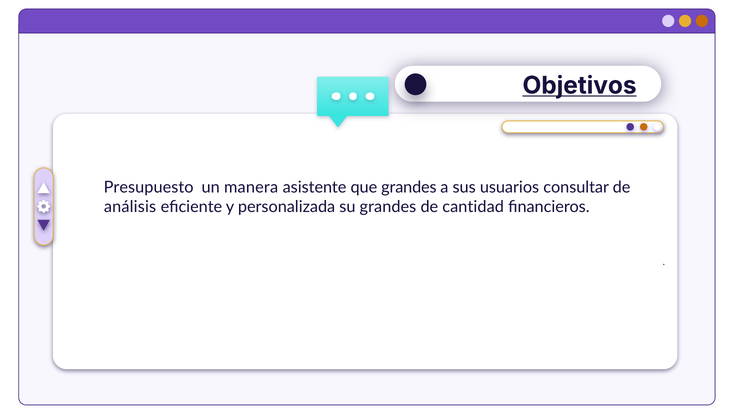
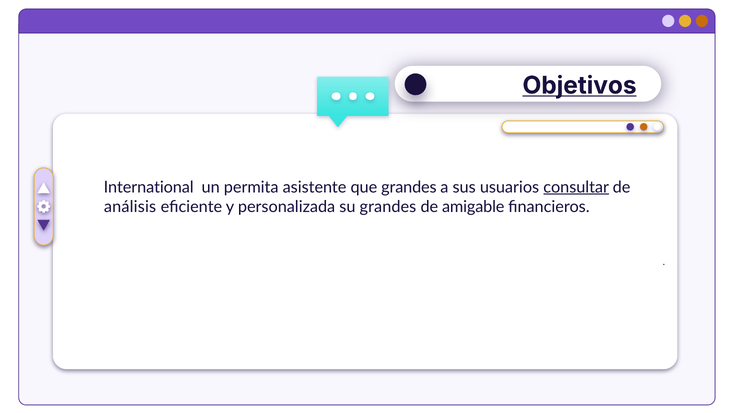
Presupuesto: Presupuesto -> International (149, 187)
manera: manera -> permita (251, 187)
consultar underline: none -> present (576, 187)
cantidad: cantidad -> amigable (473, 207)
